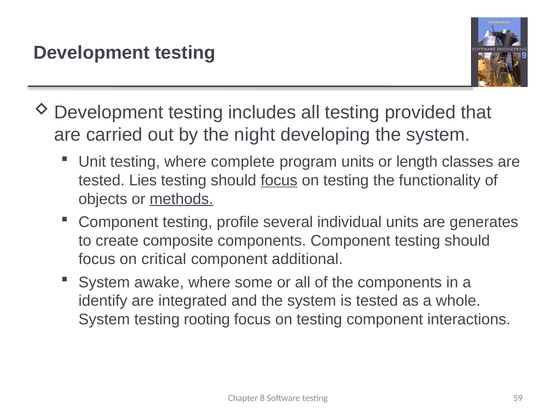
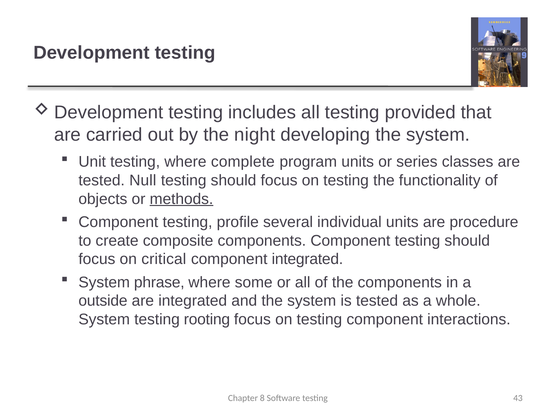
length: length -> series (417, 162)
Lies: Lies -> Null (143, 180)
focus underline: present -> none (279, 180)
generates: generates -> procedure (484, 222)
component additional: additional -> integrated (307, 259)
awake: awake -> phrase (159, 282)
identify: identify -> outside (103, 301)
59: 59 -> 43 (518, 398)
